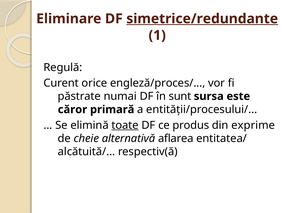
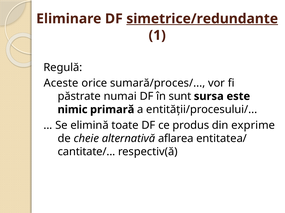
Curent: Curent -> Aceste (61, 83)
engleză/proces/: engleză/proces/ -> sumară/proces/ (158, 83)
căror: căror -> nimic (73, 110)
toate underline: present -> none (125, 126)
alcătuită/: alcătuită/ -> cantitate/ (87, 152)
